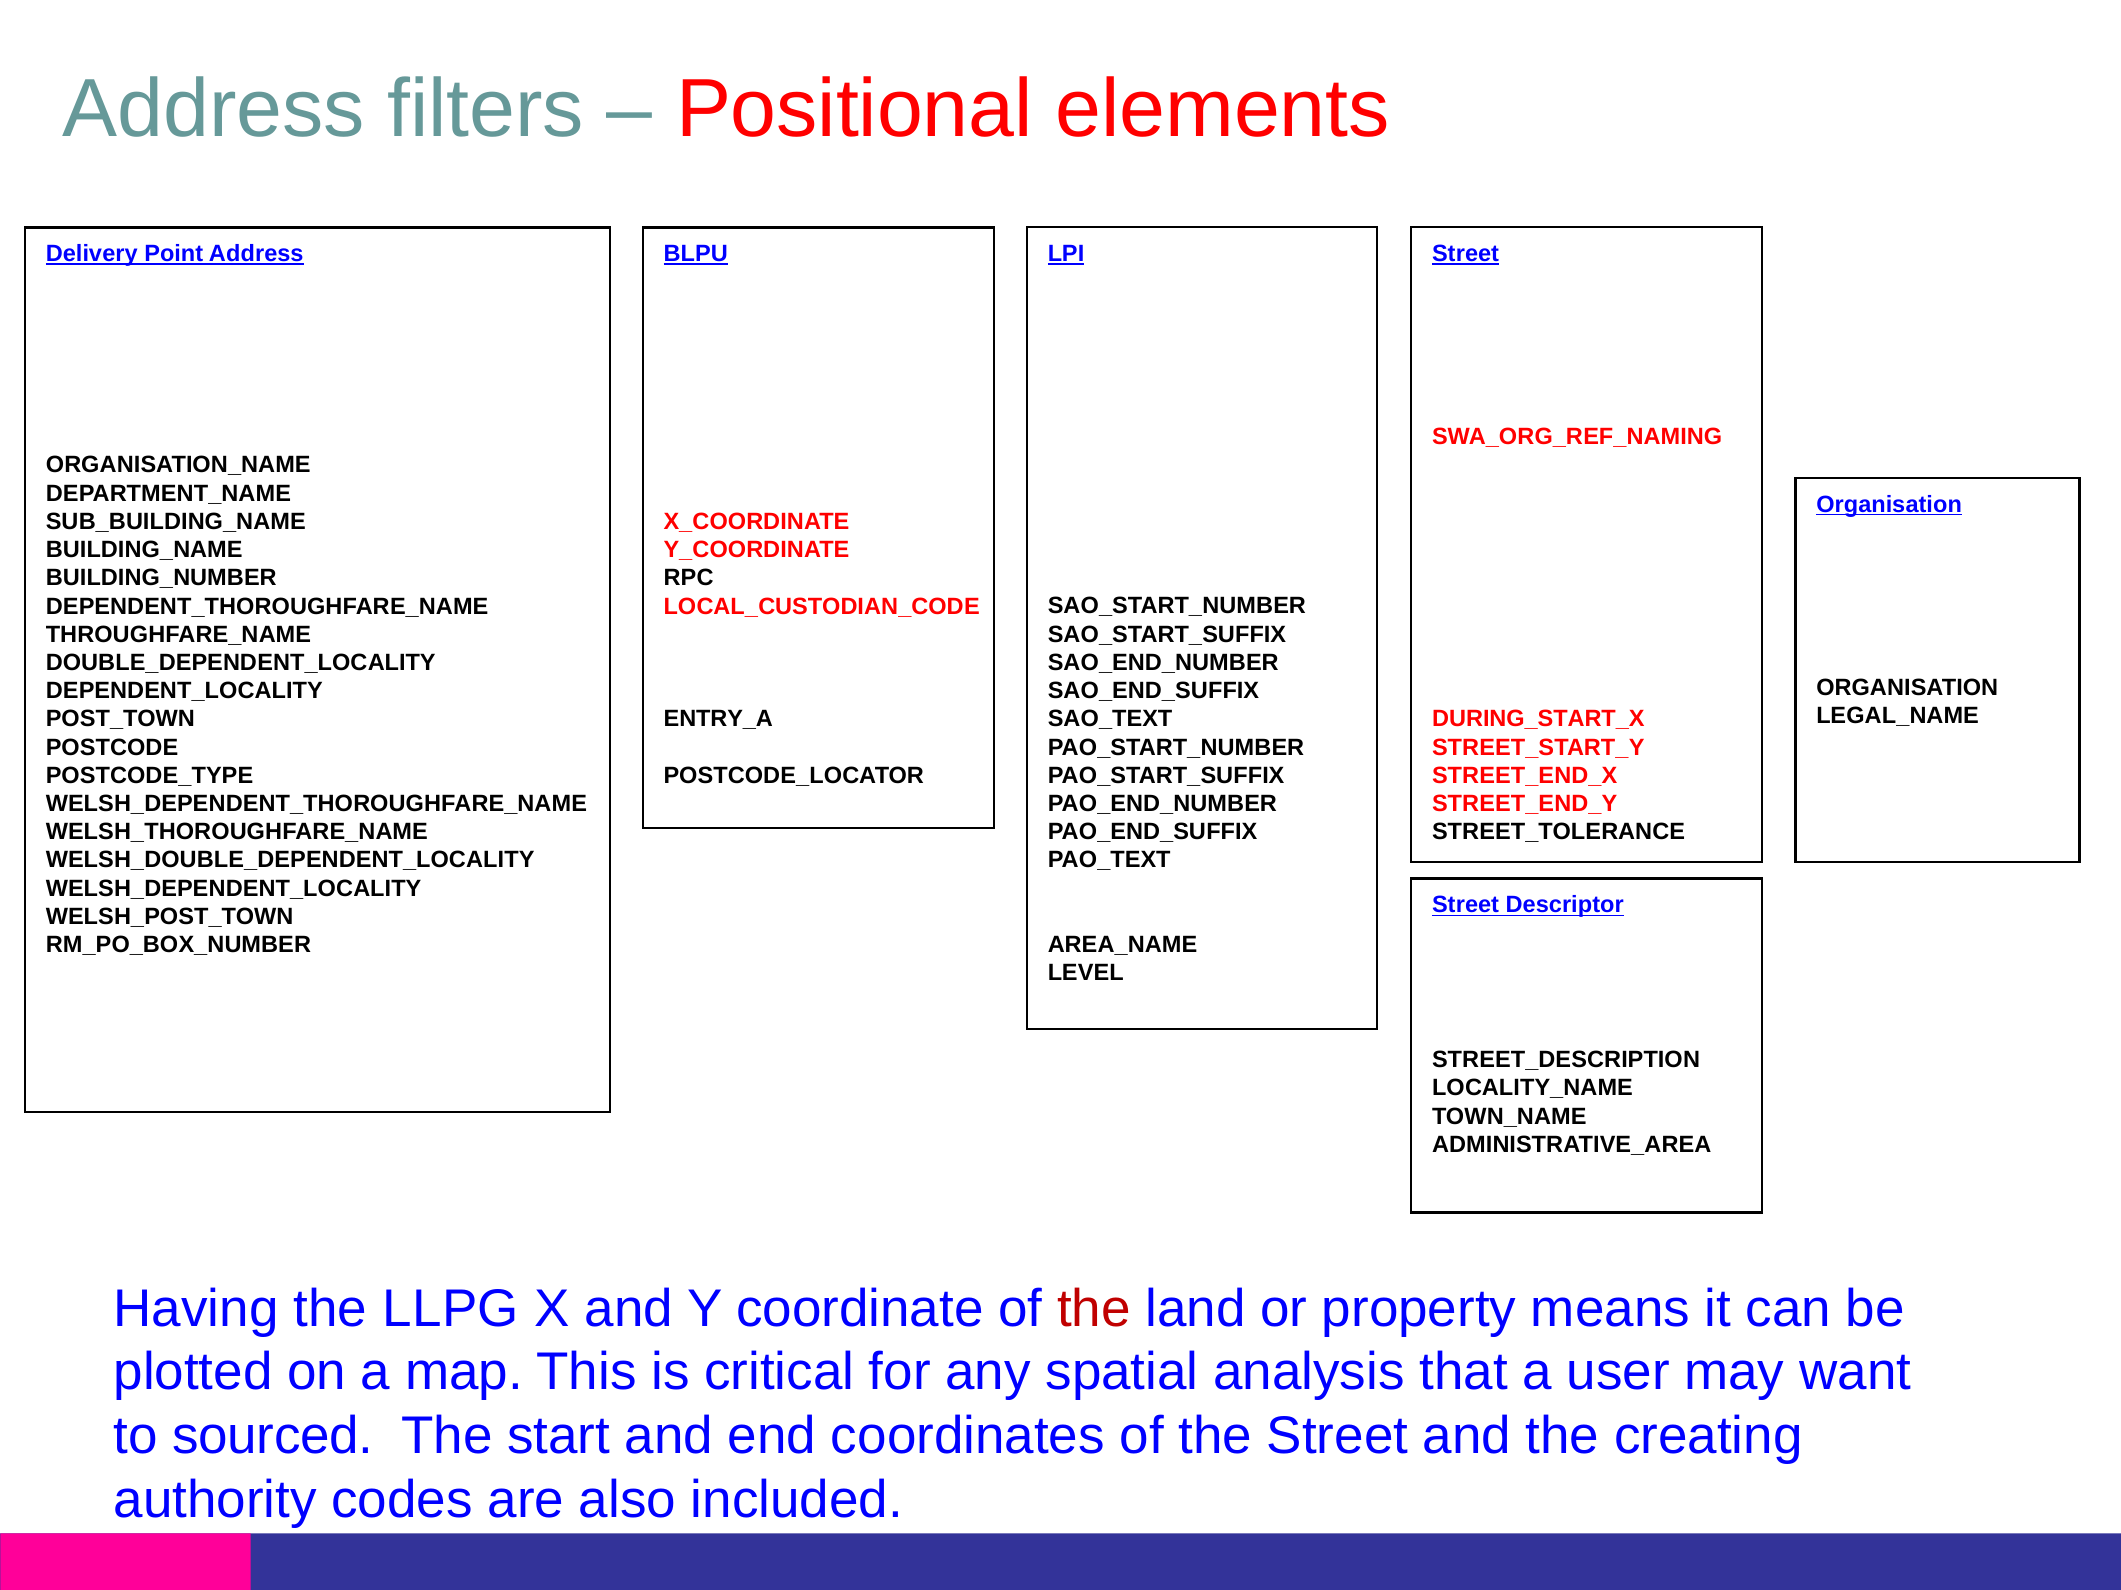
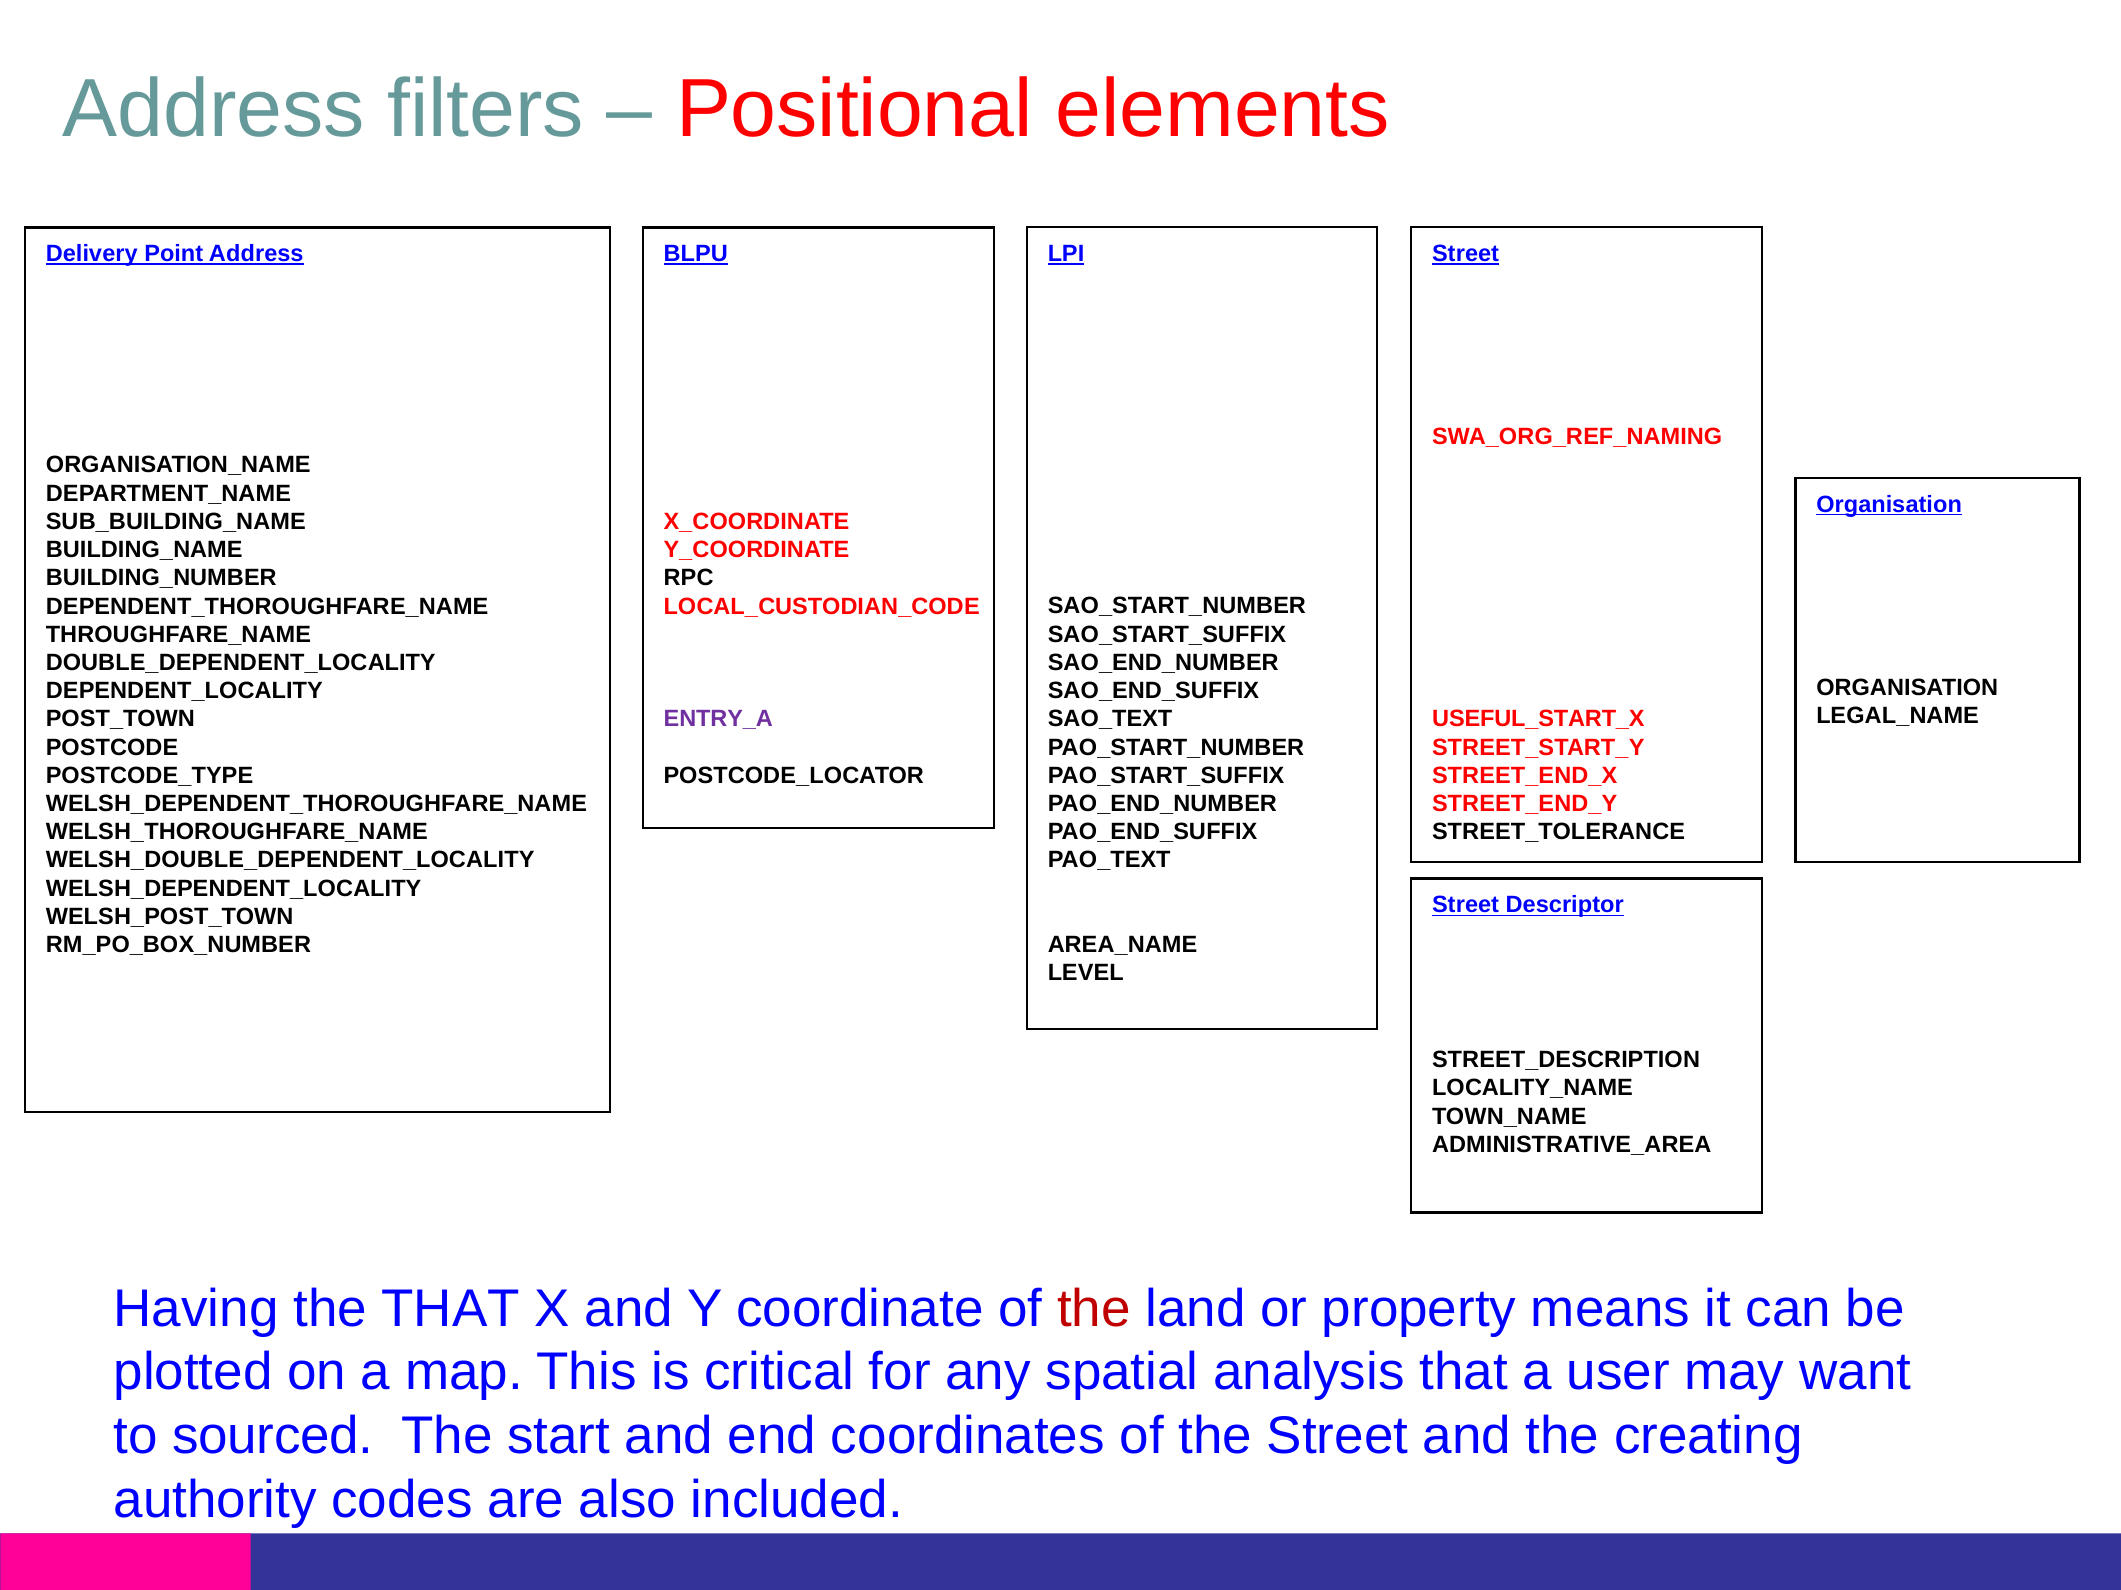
DURING_START_X: DURING_START_X -> USEFUL_START_X (1538, 719)
ENTRY_A colour: black -> purple (718, 719)
the LLPG: LLPG -> THAT (451, 1309)
